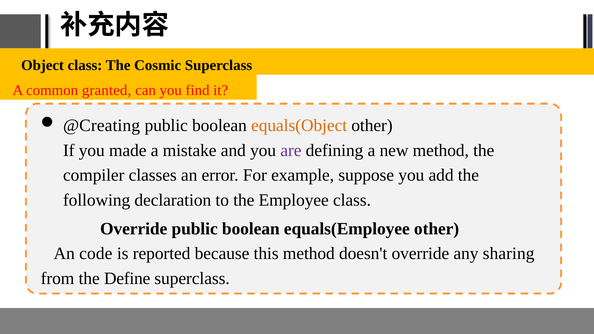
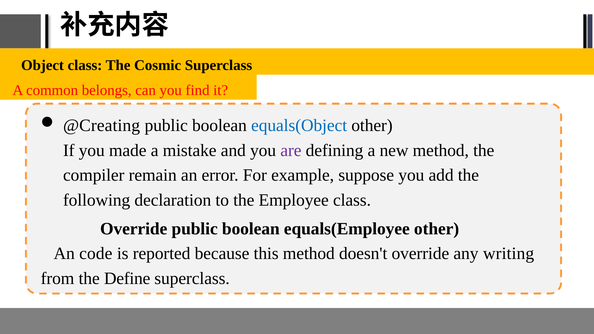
granted: granted -> belongs (107, 90)
equals(Object colour: orange -> blue (299, 125)
classes: classes -> remain (153, 175)
sharing: sharing -> writing (509, 254)
